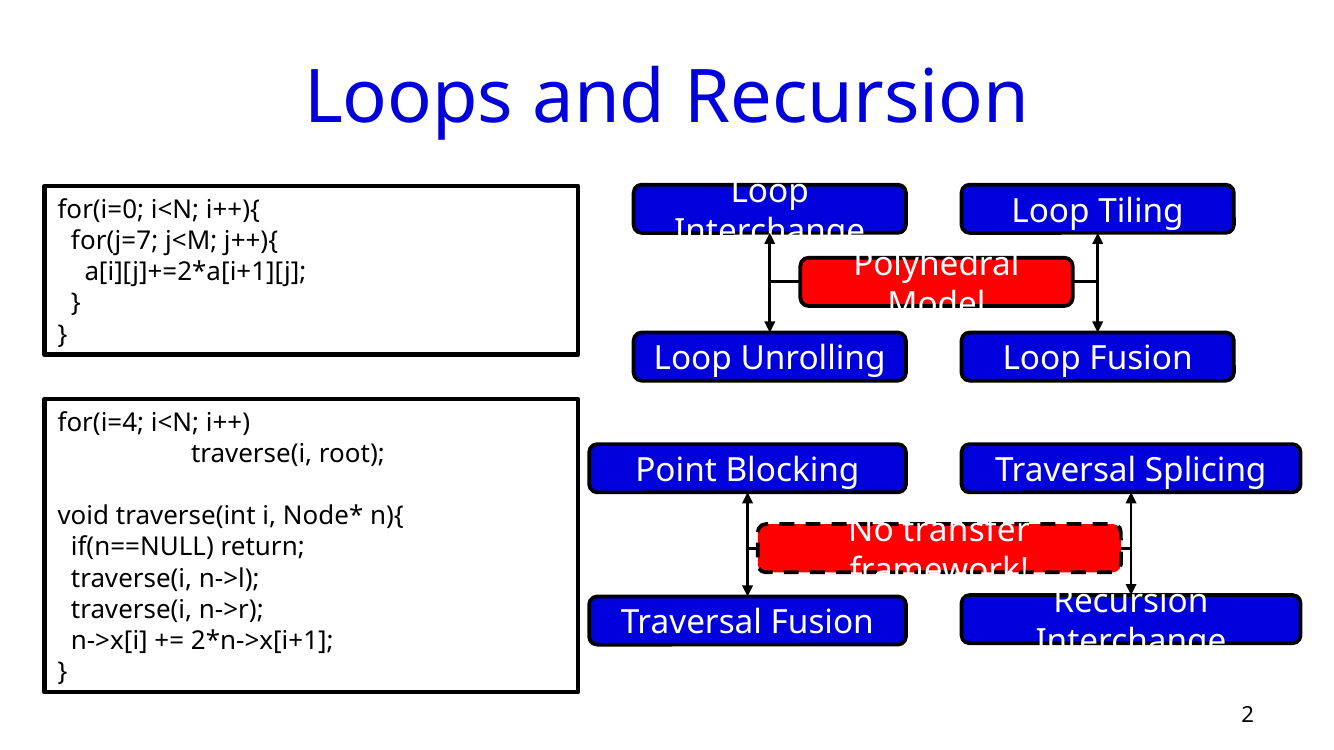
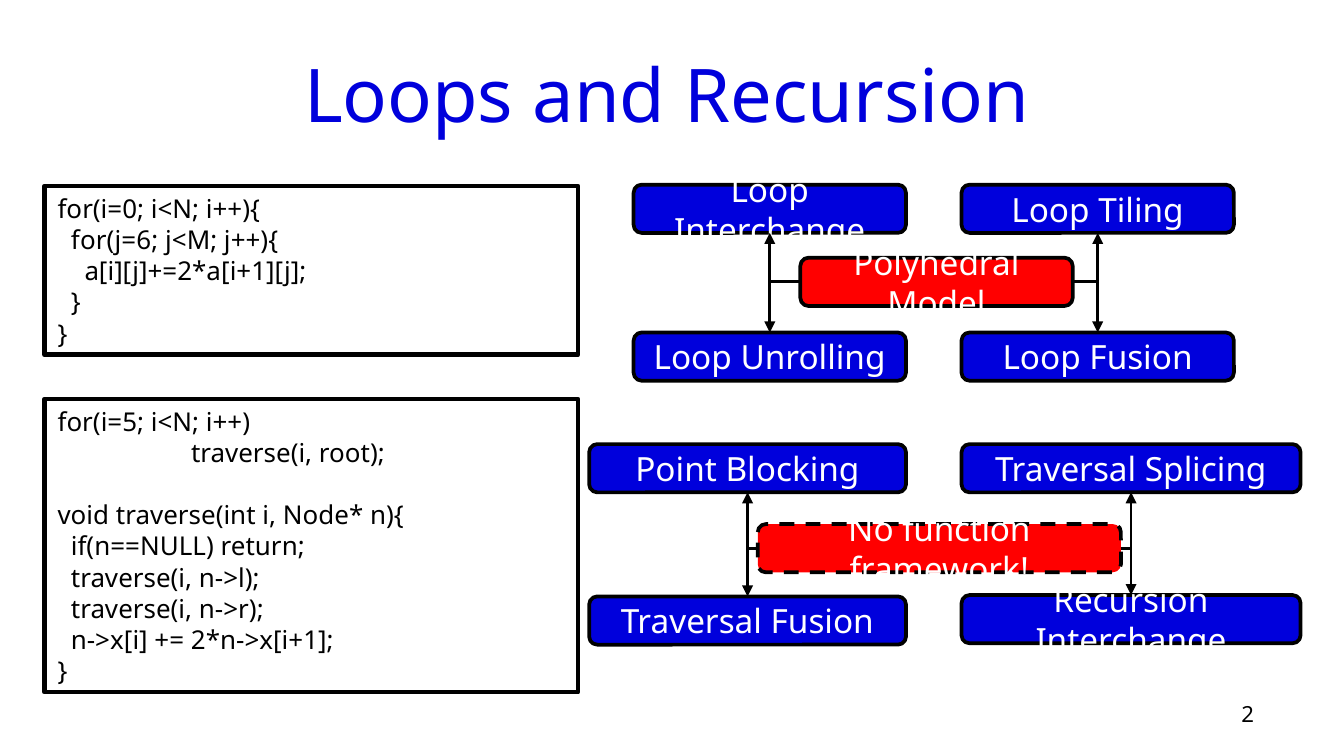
for(j=7: for(j=7 -> for(j=6 (115, 241)
for(i=4: for(i=4 -> for(i=5 (101, 423)
transfer: transfer -> function (966, 531)
